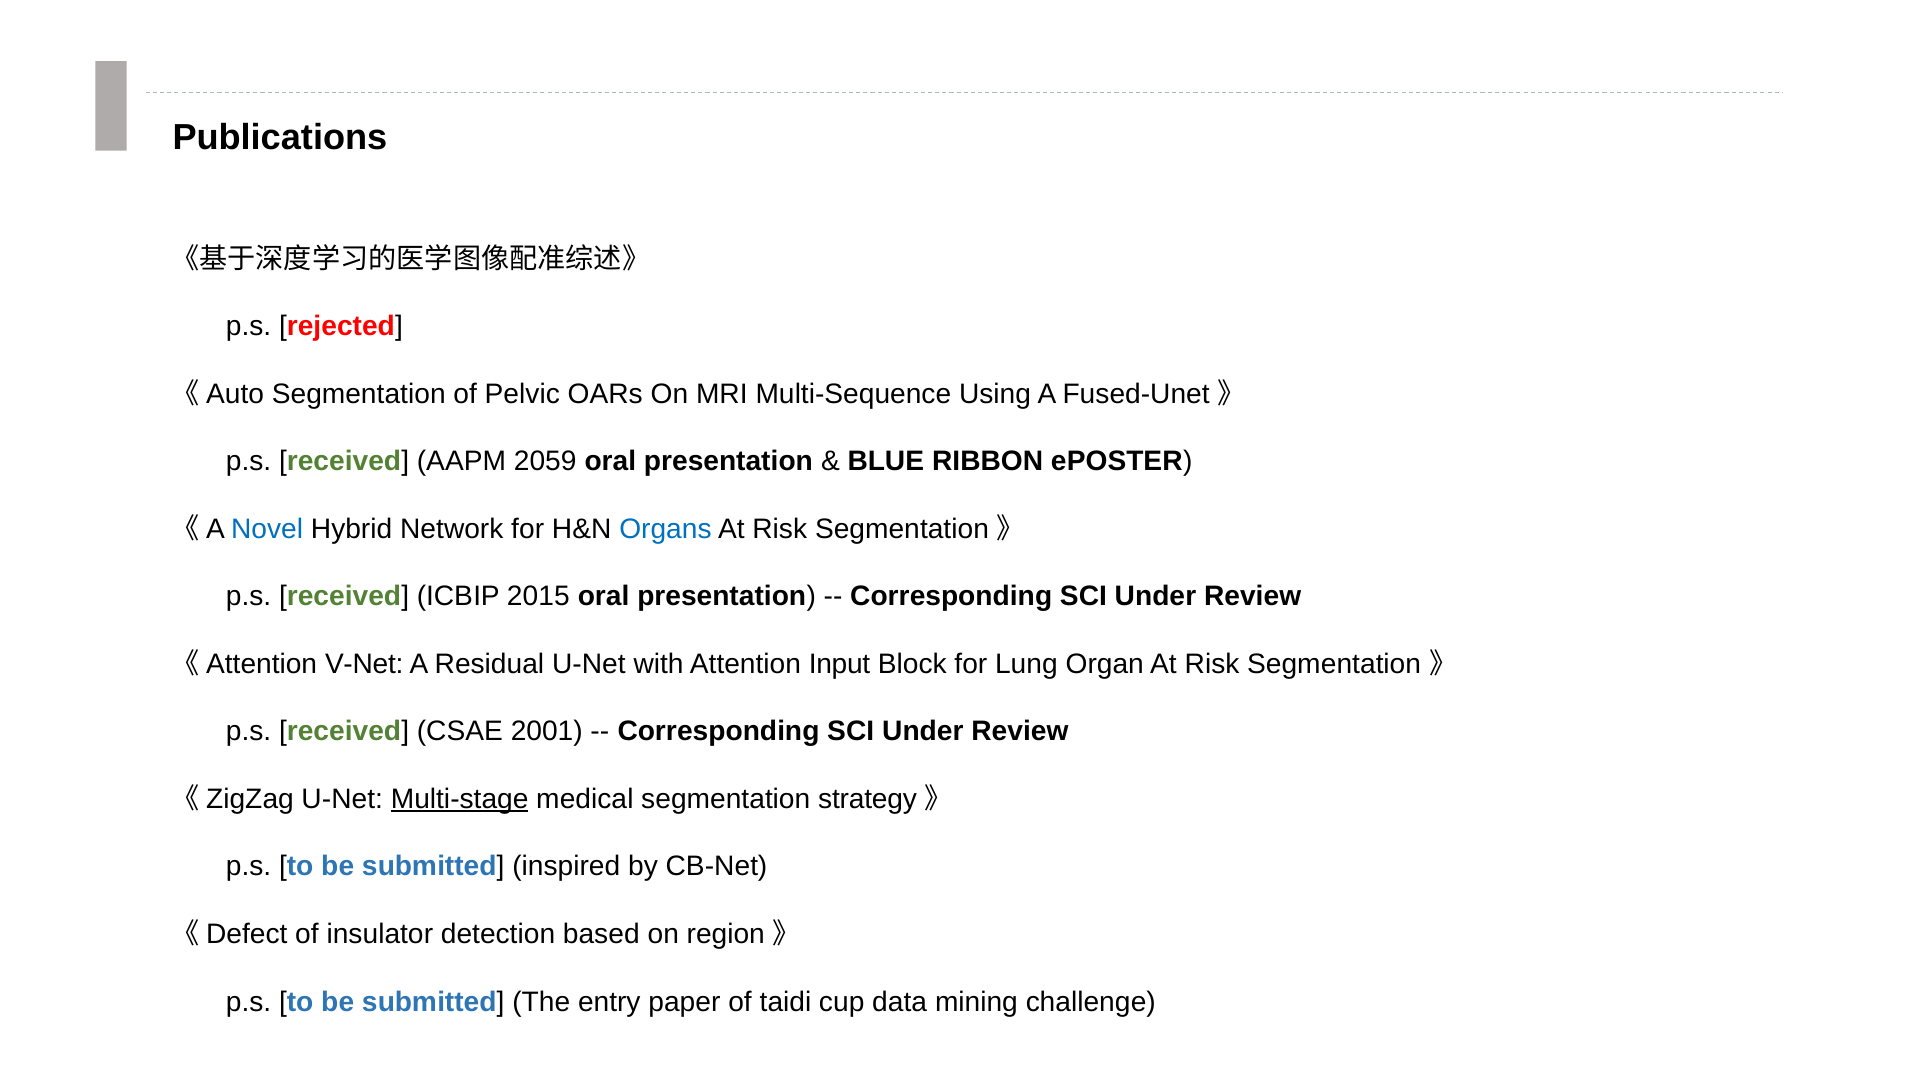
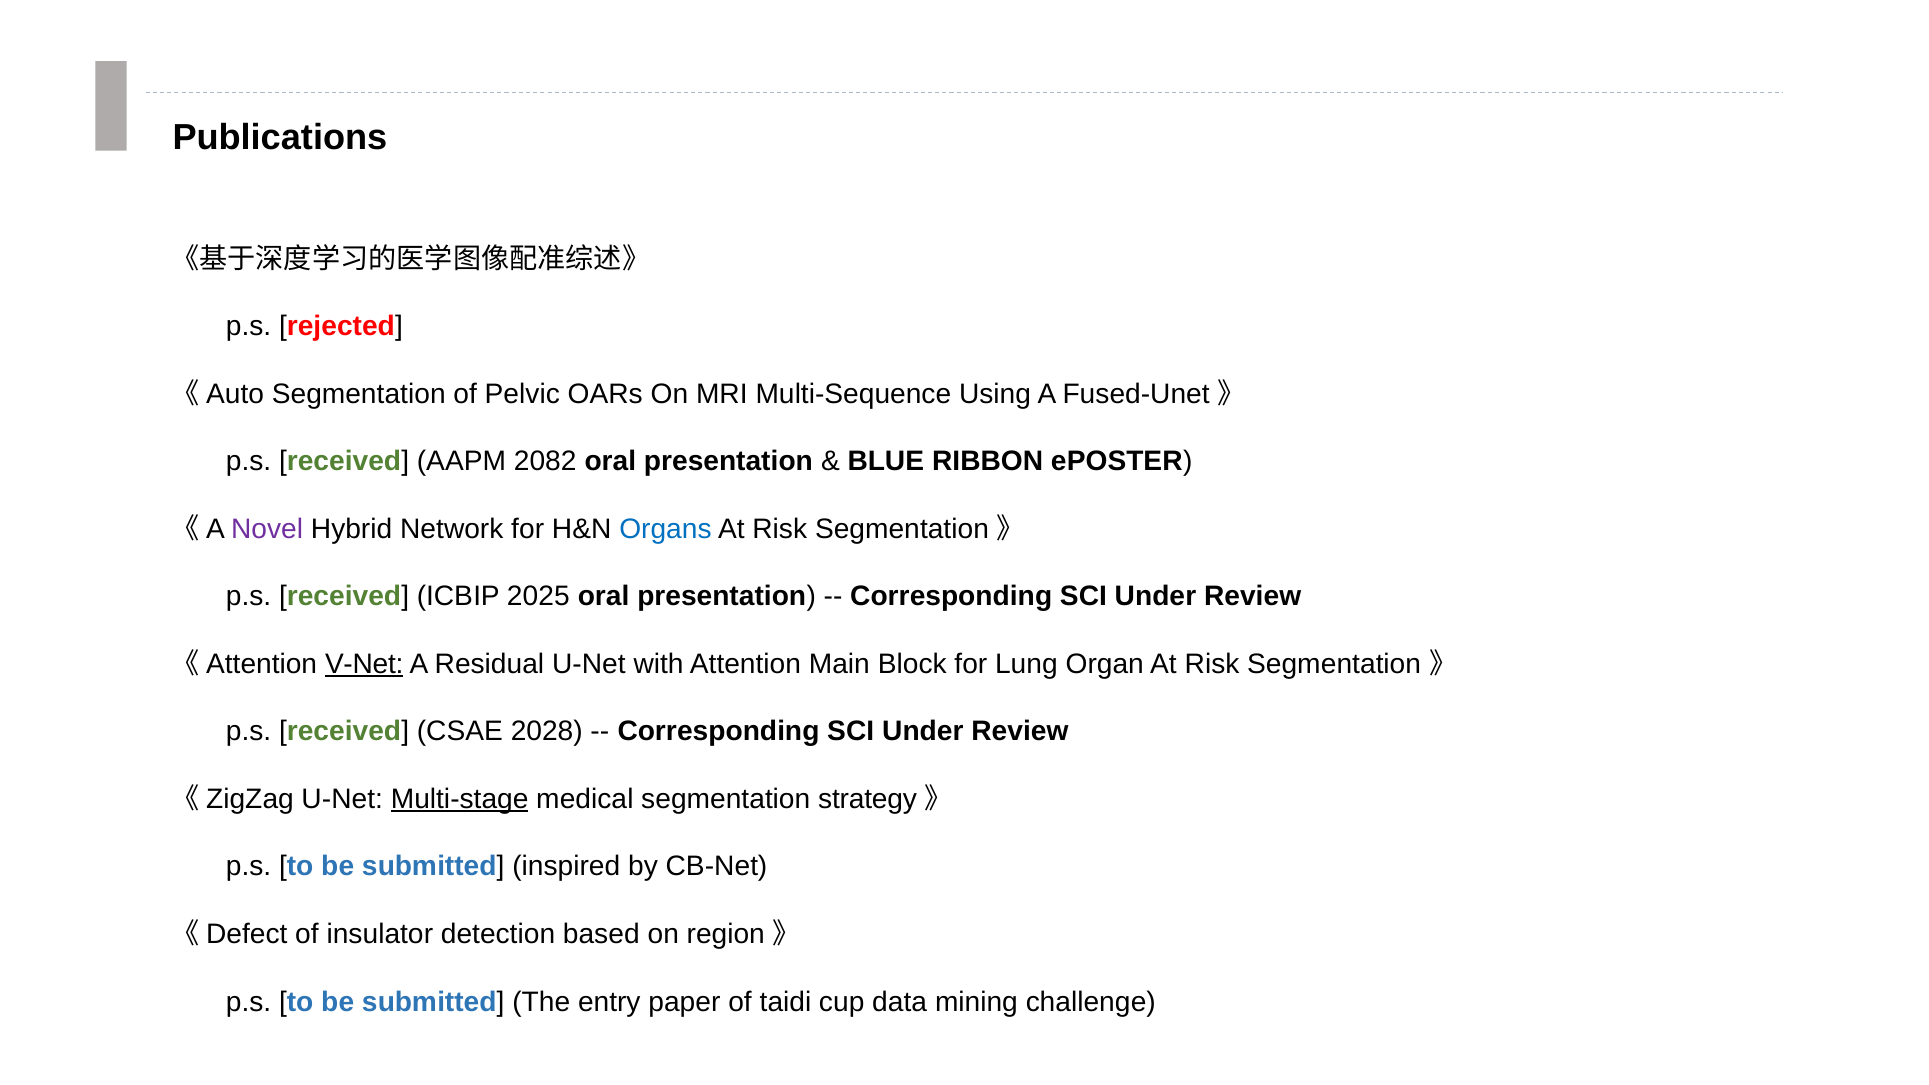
2059: 2059 -> 2082 (545, 461)
Novel colour: blue -> purple (267, 529)
2015: 2015 -> 2025 (538, 597)
V-Net underline: none -> present (364, 664)
Input: Input -> Main (839, 664)
2001: 2001 -> 2028 (547, 732)
